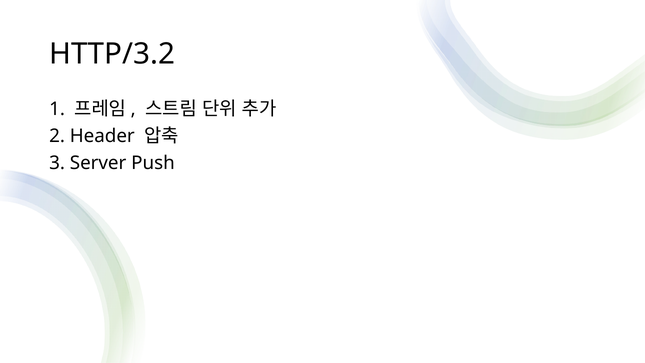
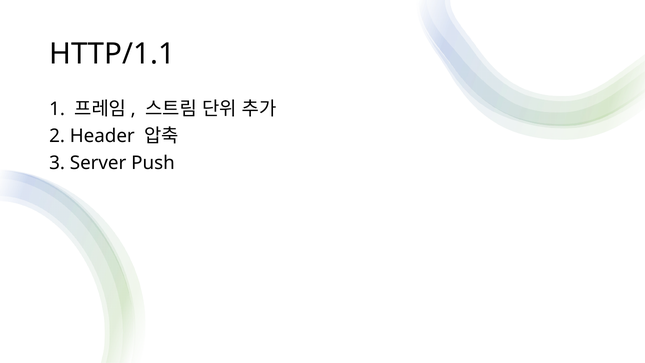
HTTP/3.2: HTTP/3.2 -> HTTP/1.1 (112, 54)
